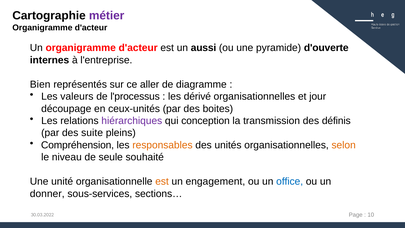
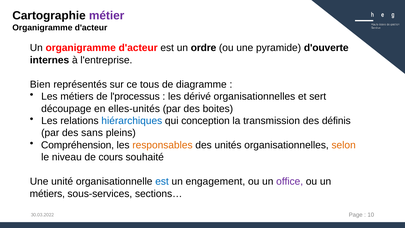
aussi: aussi -> ordre (204, 48)
aller: aller -> tous (150, 84)
Les valeurs: valeurs -> métiers (77, 96)
jour: jour -> sert (318, 96)
ceux-unités: ceux-unités -> elles-unités (134, 109)
hiérarchiques colour: purple -> blue (132, 121)
suite: suite -> sans (92, 133)
seule: seule -> cours (111, 157)
est colour: orange -> blue (162, 181)
office colour: blue -> purple (290, 181)
donner: donner -> métiers (47, 194)
